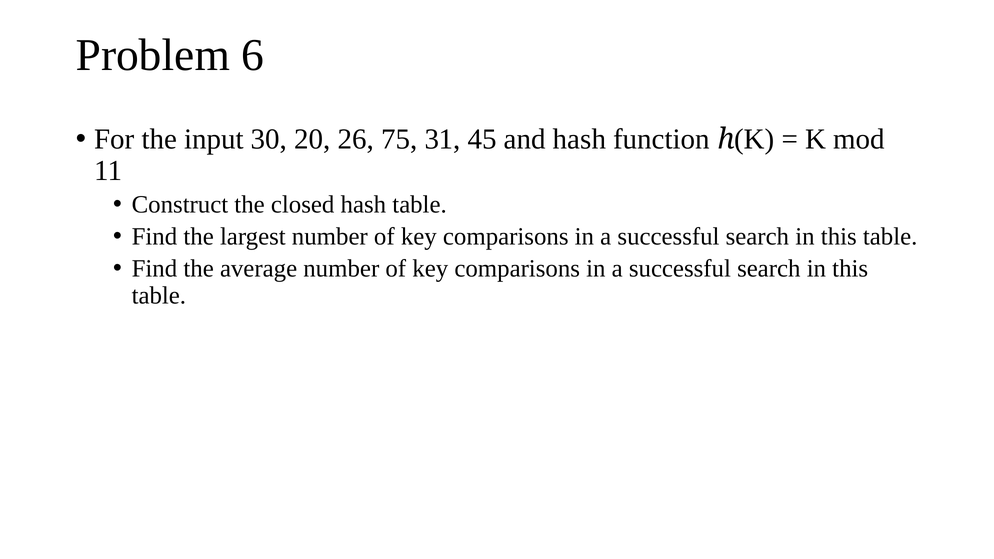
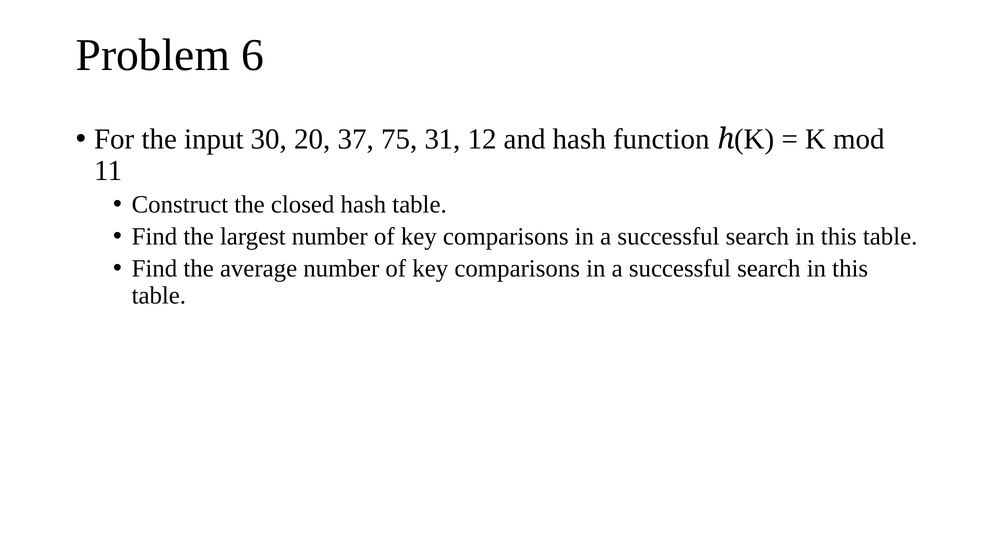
26: 26 -> 37 (356, 139)
45: 45 -> 12 (482, 139)
